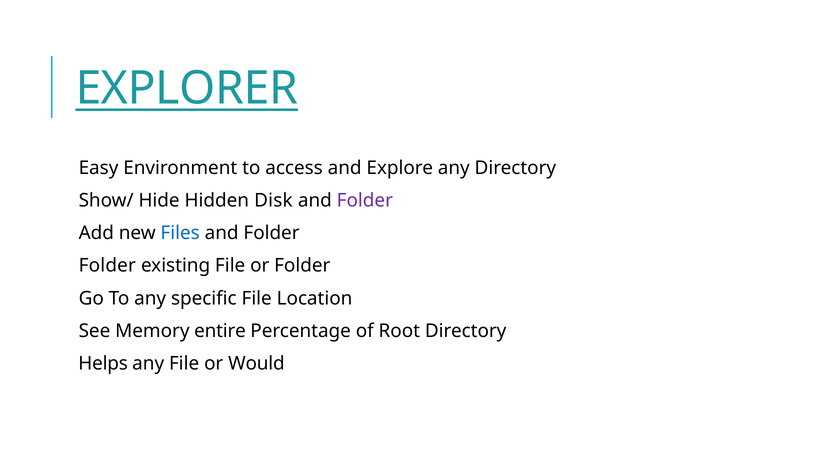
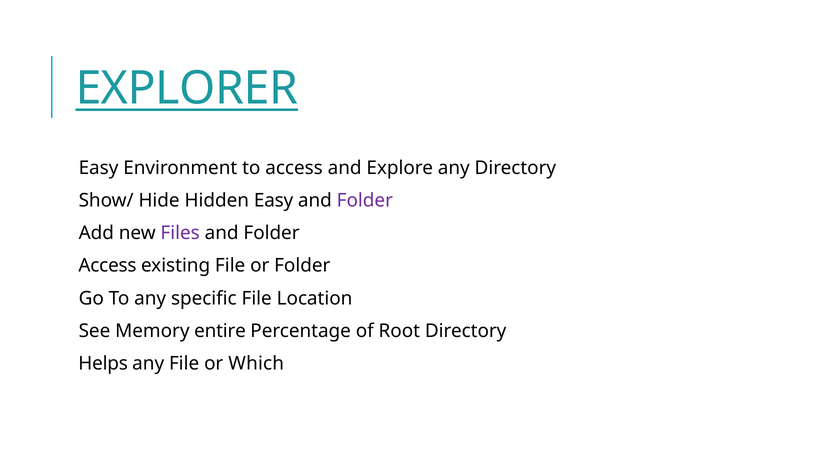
Hidden Disk: Disk -> Easy (274, 201)
Files colour: blue -> purple (180, 233)
Folder: Folder -> Access (107, 266)
Would: Would -> Which (256, 363)
